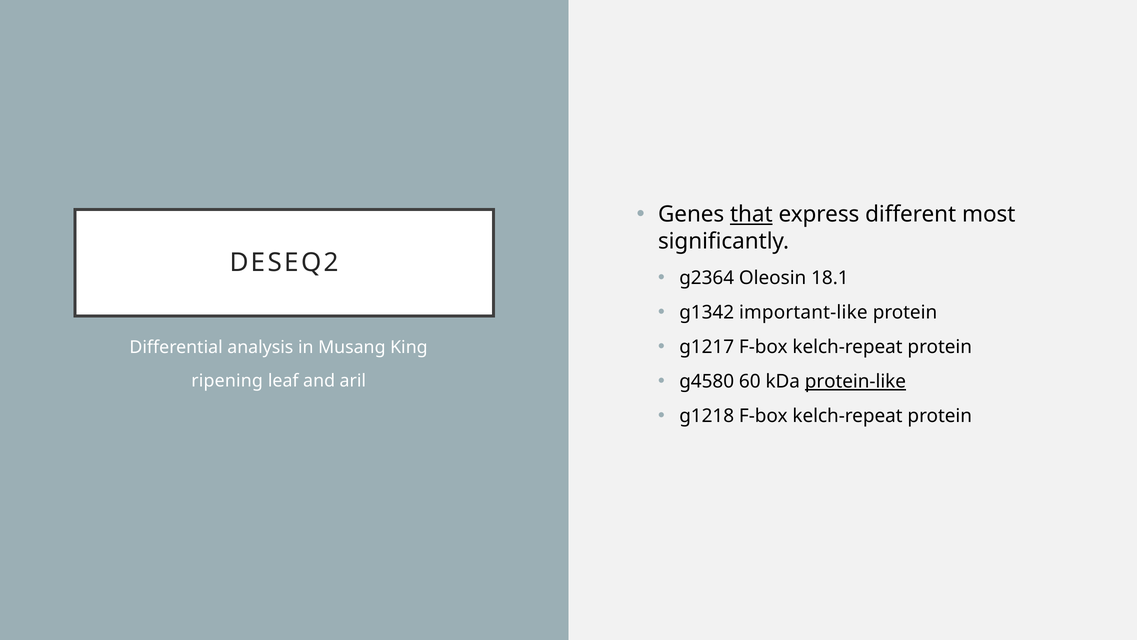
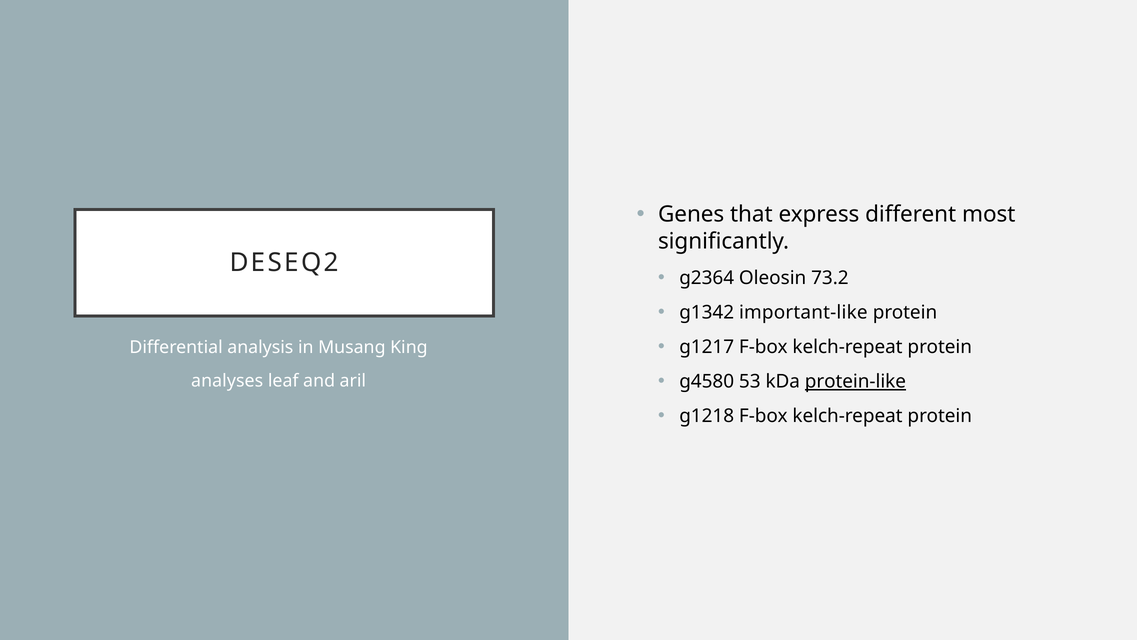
that underline: present -> none (751, 214)
18.1: 18.1 -> 73.2 (830, 278)
60: 60 -> 53 (750, 381)
ripening: ripening -> analyses (227, 380)
